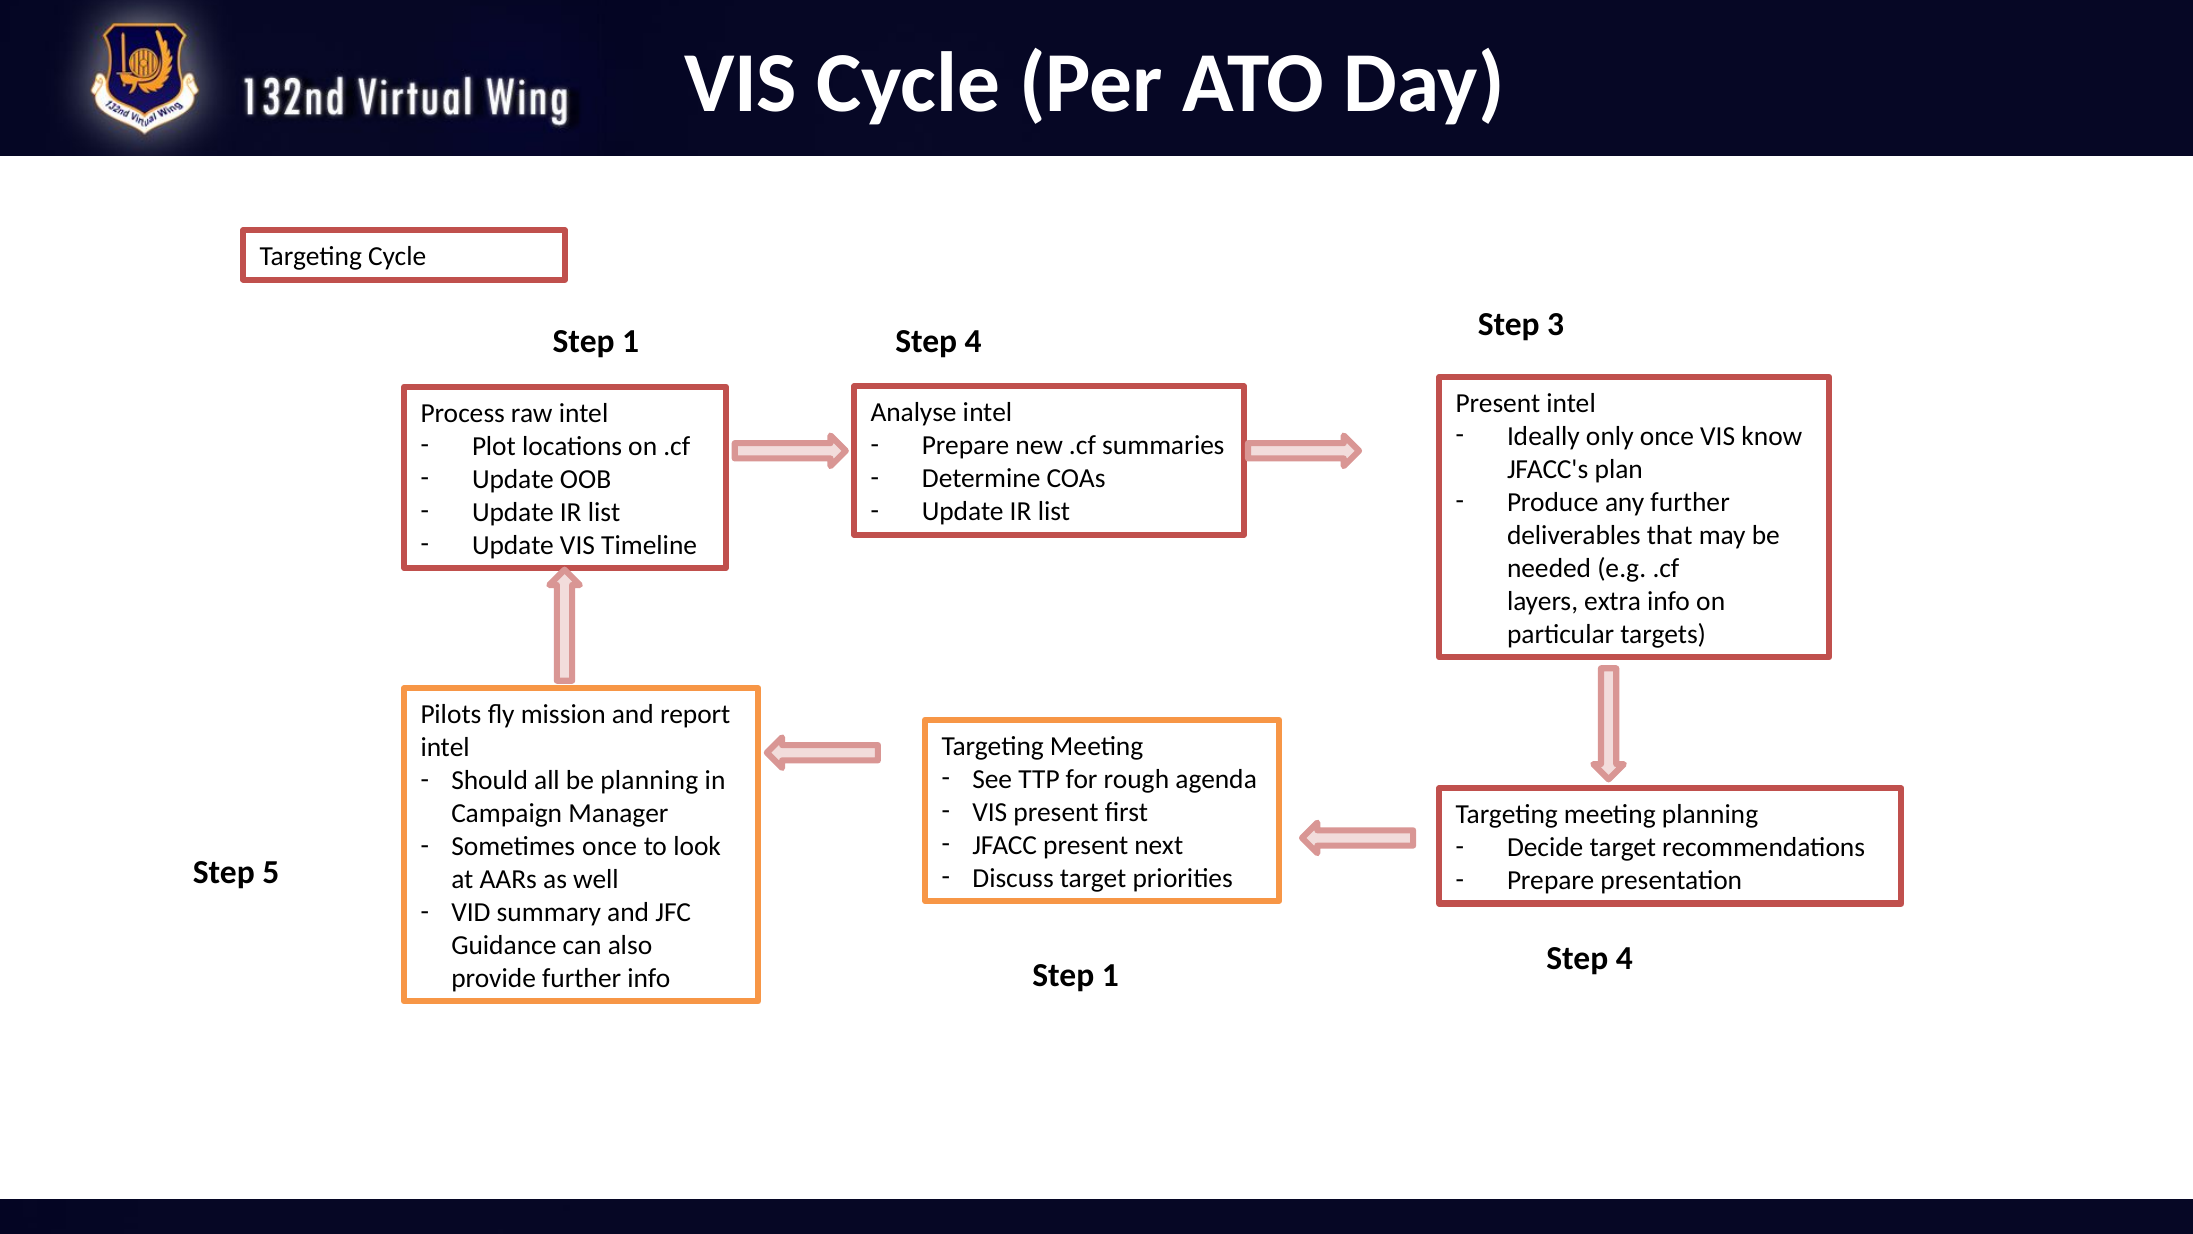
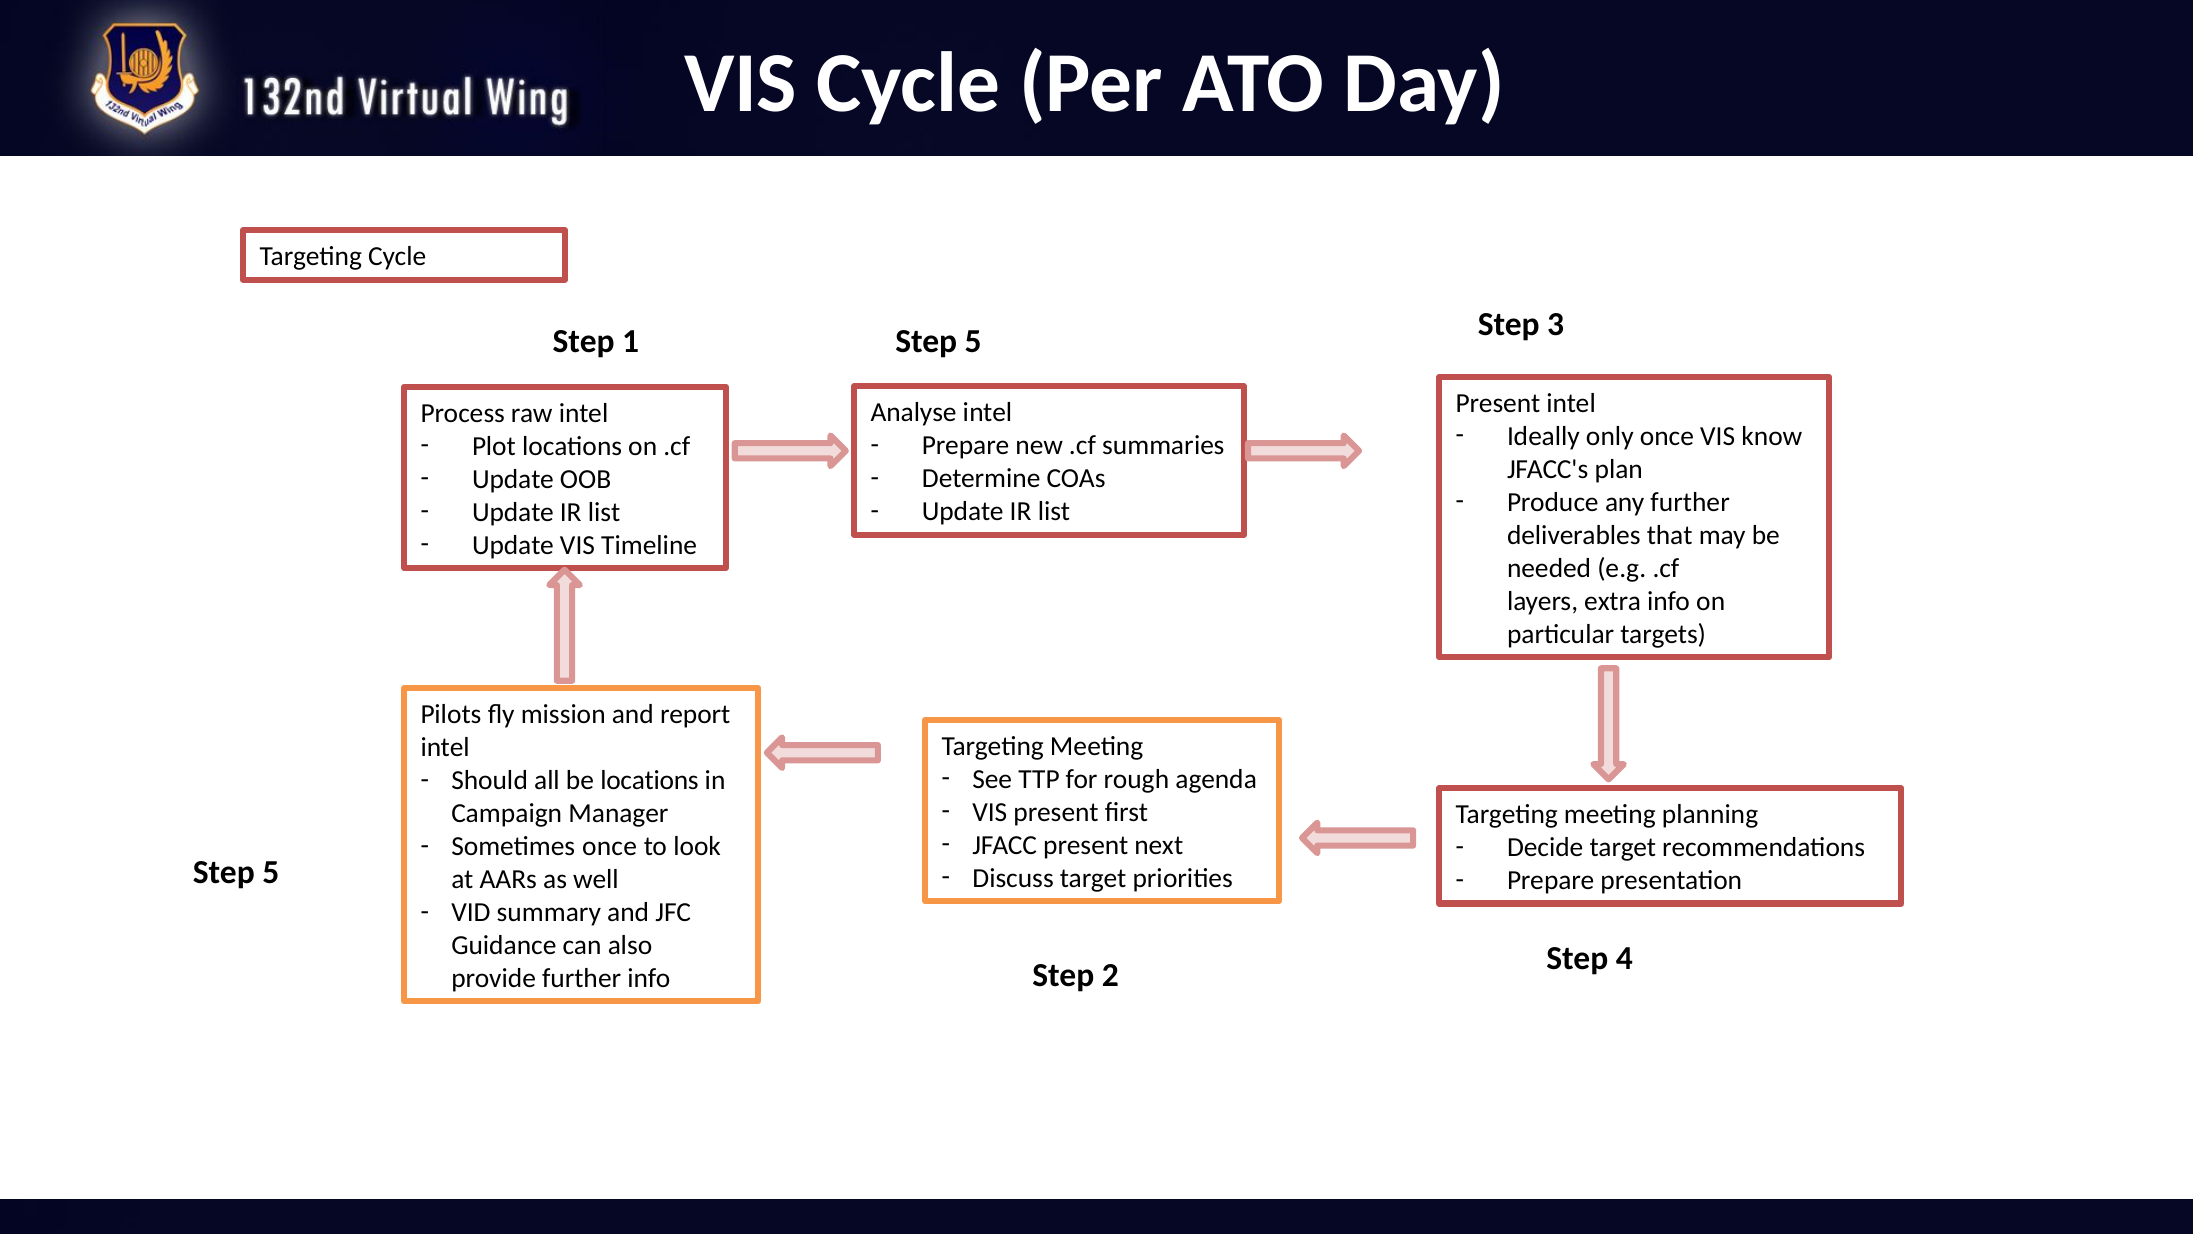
1 Step 4: 4 -> 5 (973, 342)
be planning: planning -> locations (649, 781)
1: 1 -> 2 (1110, 975)
